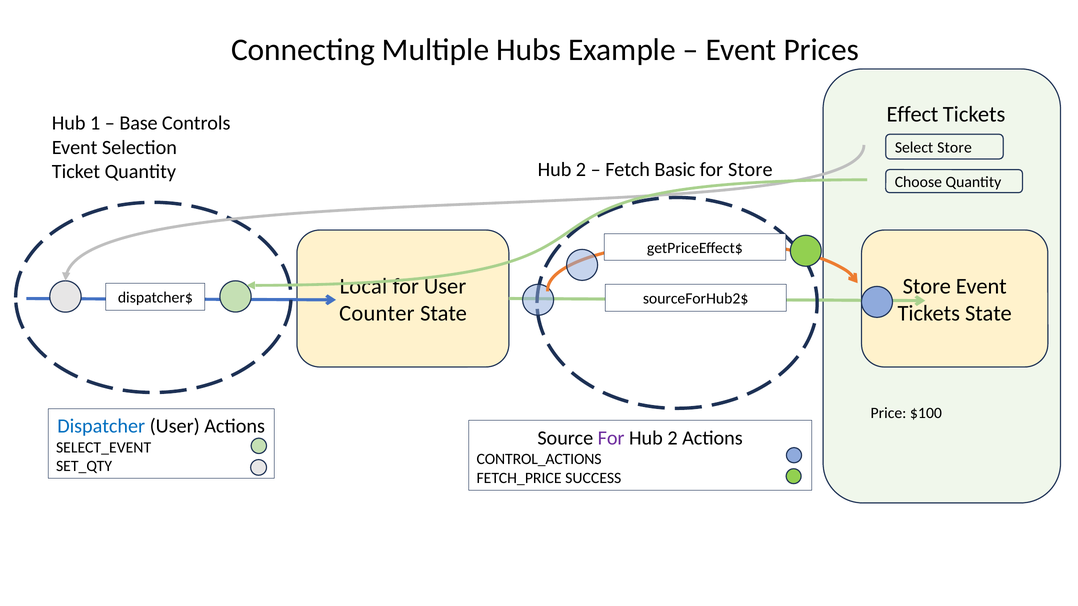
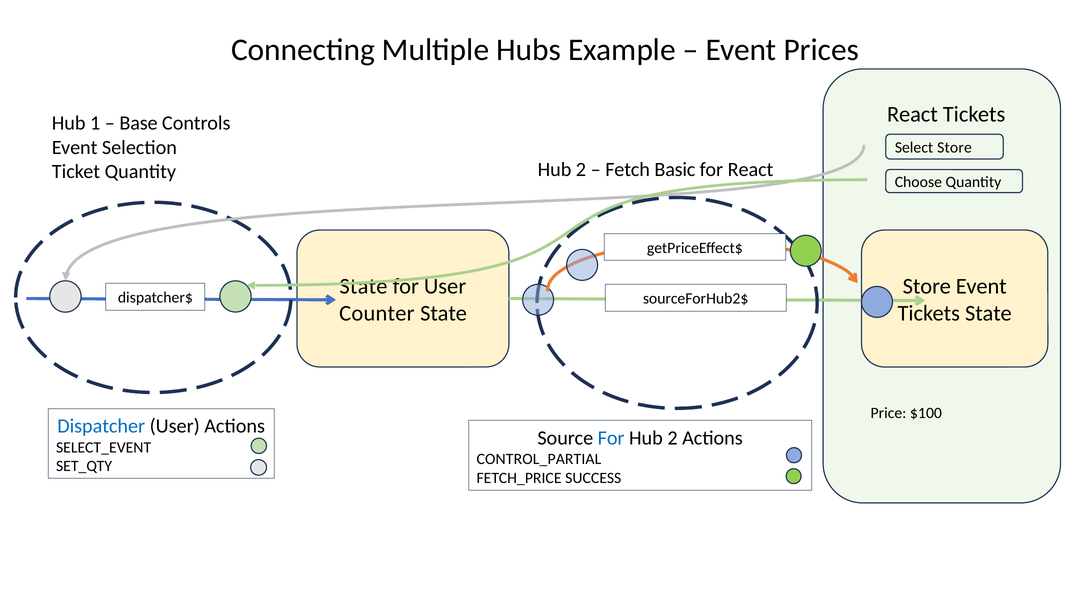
Effect: Effect -> React (912, 115)
for Store: Store -> React (751, 170)
Local: Local -> State (363, 287)
For colour: purple -> blue (611, 438)
CONTROL_ACTIONS: CONTROL_ACTIONS -> CONTROL_PARTIAL (539, 459)
